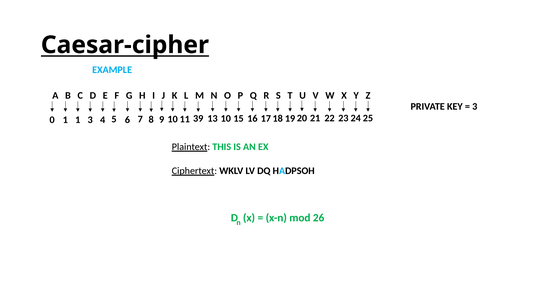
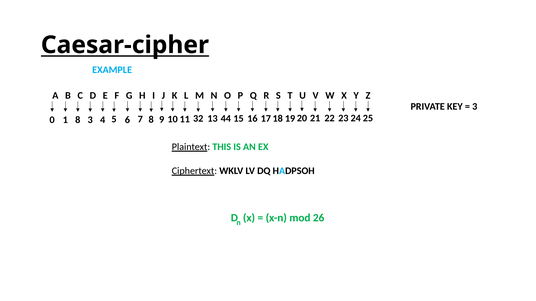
1 1: 1 -> 8 (78, 120)
39: 39 -> 32 (198, 119)
10: 10 -> 44 (226, 119)
